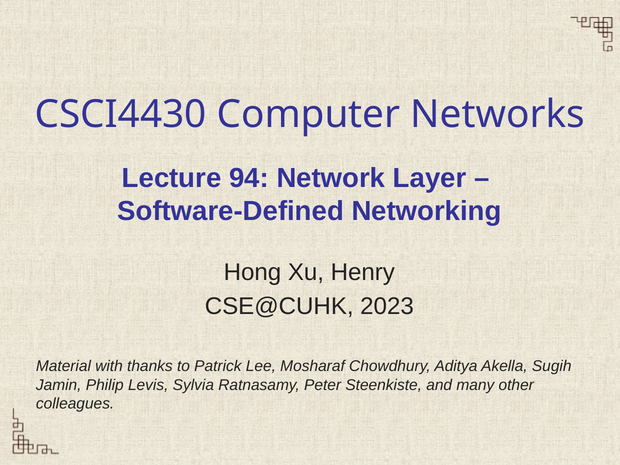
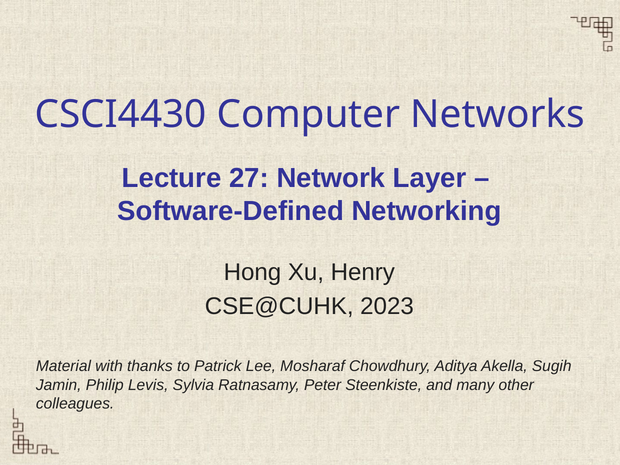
94: 94 -> 27 (249, 178)
